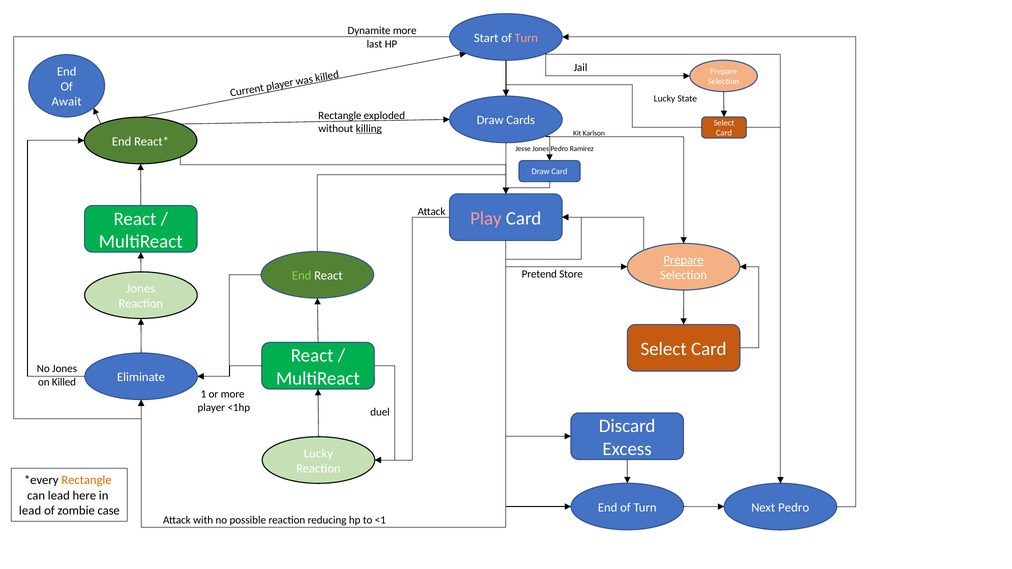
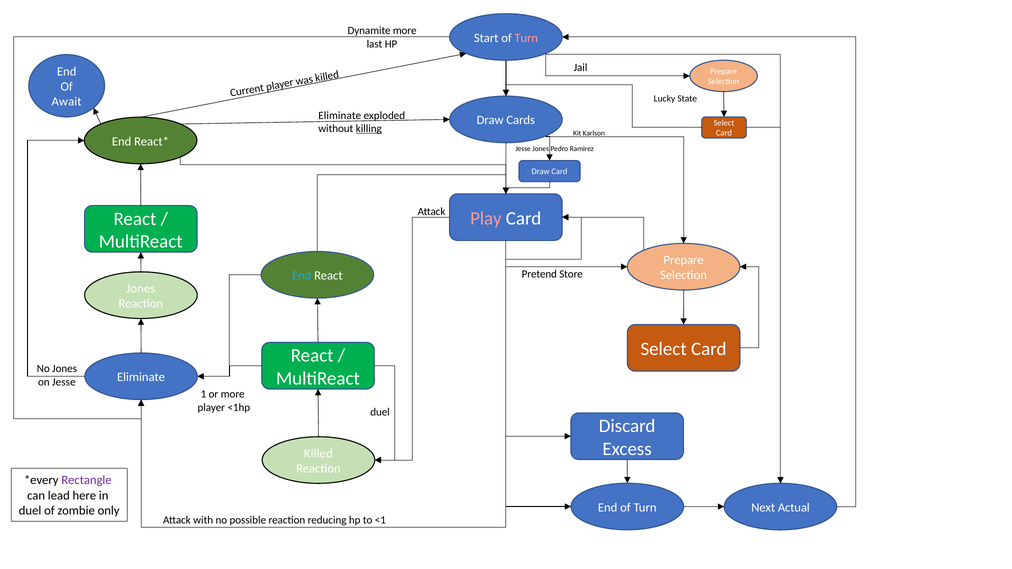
Rectangle: Rectangle -> Eliminate (340, 115)
Prepare underline: present -> none (684, 260)
End colour: light green -> light blue (302, 276)
on Killed: Killed -> Jesse (64, 382)
Lucky: Lucky -> Killed (318, 454)
Rectangle colour: orange -> purple (86, 481)
Next Pedro: Pedro -> Actual (794, 508)
lead: lead -> duel (30, 511)
case: case -> only (109, 511)
